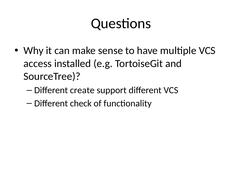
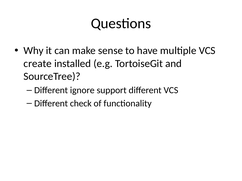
access: access -> create (38, 64)
create: create -> ignore (82, 90)
